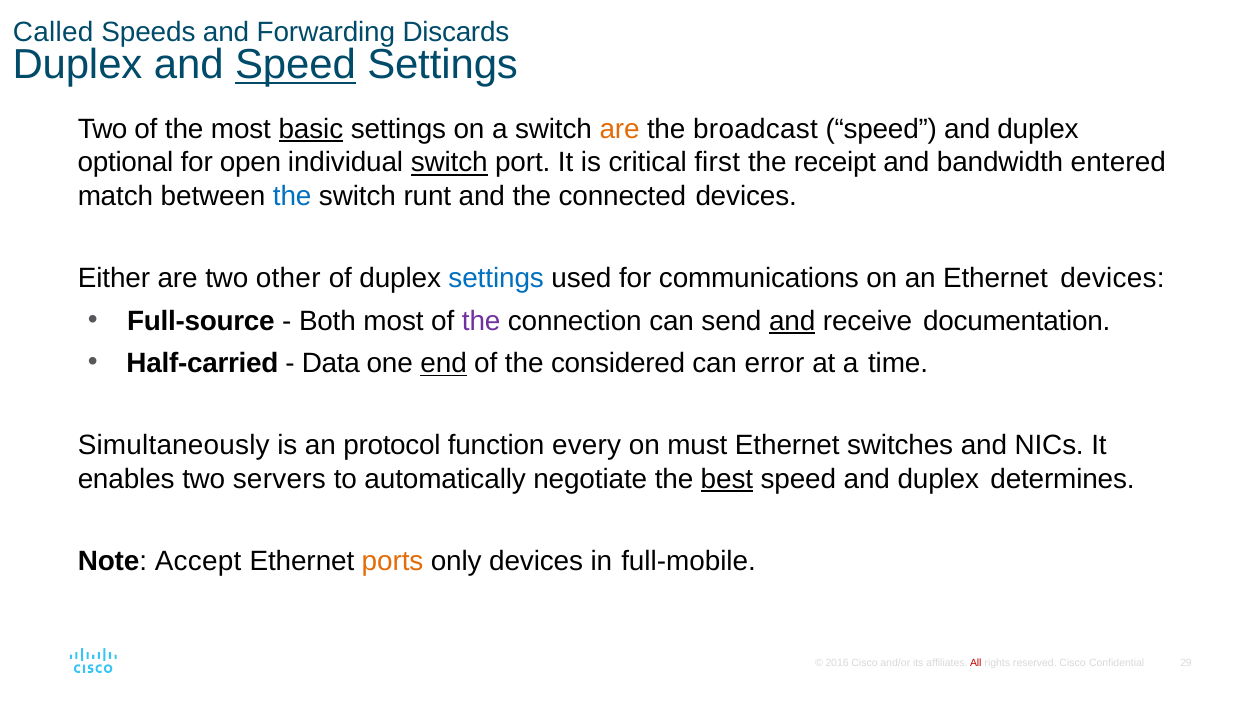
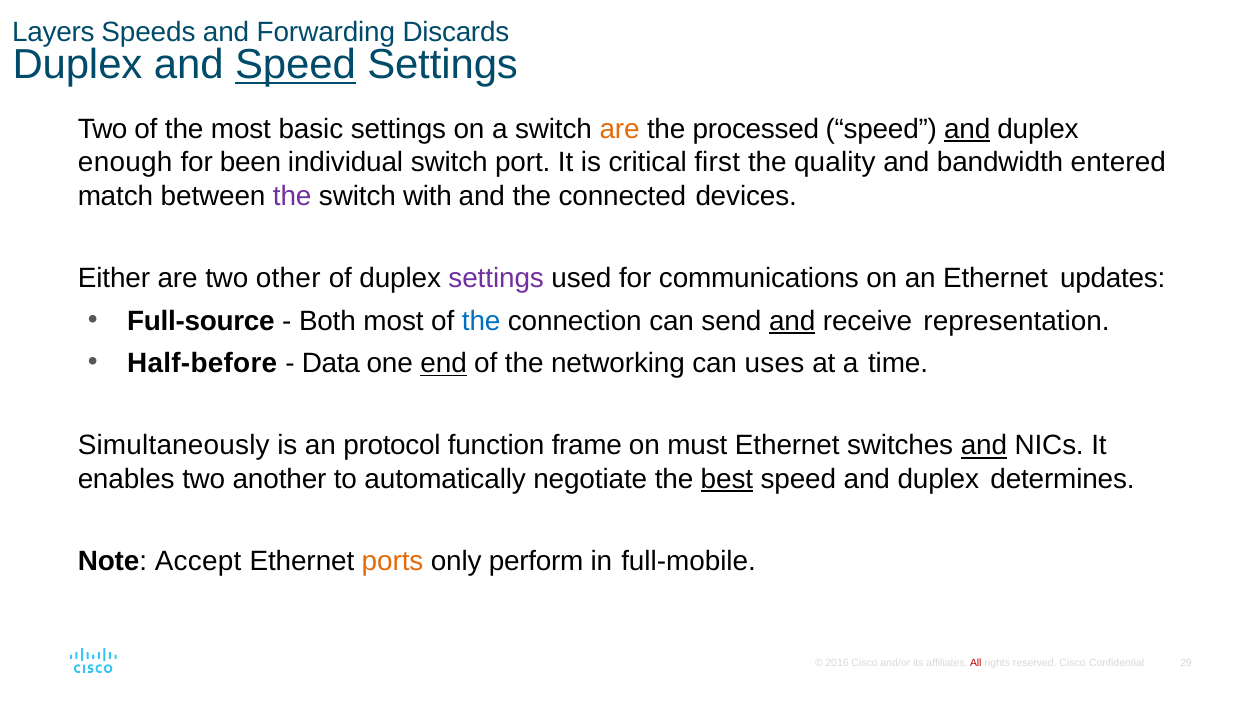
Called: Called -> Layers (53, 33)
basic underline: present -> none (311, 129)
broadcast: broadcast -> processed (756, 129)
and underline: none -> present (967, 129)
optional: optional -> enough (125, 163)
open: open -> been (251, 163)
switch underline: present -> none (449, 163)
receipt: receipt -> quality (835, 163)
the colour: blue -> purple (292, 196)
runt: runt -> with (427, 196)
settings colour: blue -> purple (496, 279)
Ethernet devices: devices -> updates (1113, 279)
the colour: purple -> blue (481, 321)
documentation: documentation -> representation (1017, 321)
Half-carried: Half-carried -> Half-before (202, 363)
considered: considered -> networking (618, 363)
error: error -> uses (775, 363)
every: every -> frame (587, 446)
and underline: none -> present (984, 446)
servers: servers -> another (280, 479)
only devices: devices -> perform (536, 562)
